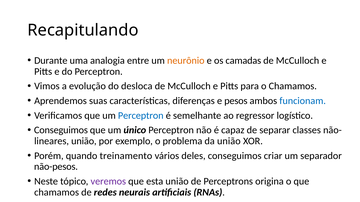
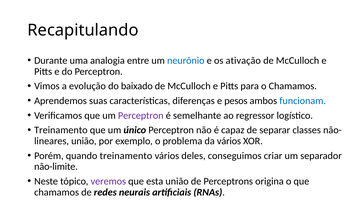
neurônio colour: orange -> blue (186, 61)
camadas: camadas -> ativação (243, 61)
desloca: desloca -> baixado (137, 86)
Perceptron colour: blue -> purple (141, 116)
Conseguimos: Conseguimos -> Treinamento (61, 130)
da união: união -> vários (229, 141)
não-pesos: não-pesos -> não-limite (56, 167)
